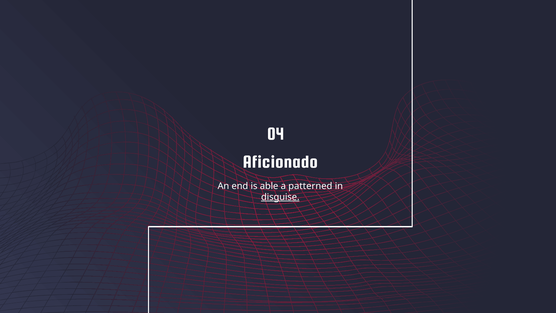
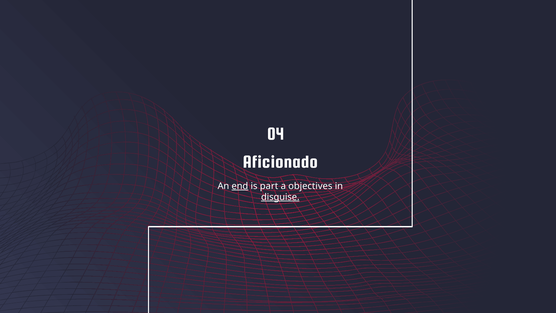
end underline: none -> present (240, 186)
able: able -> part (269, 186)
patterned: patterned -> objectives (310, 186)
